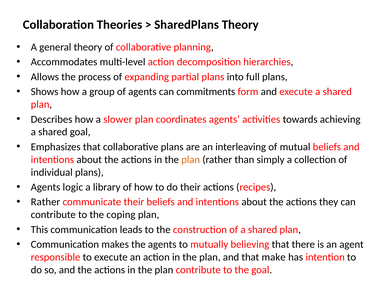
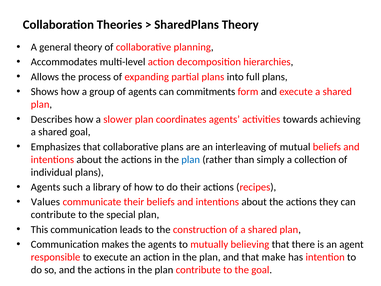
plan colour: orange -> blue (191, 159)
logic: logic -> such (73, 187)
Rather: Rather -> Values (45, 202)
coping: coping -> special (121, 215)
